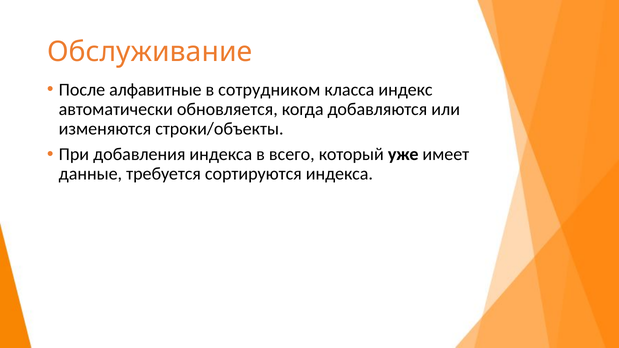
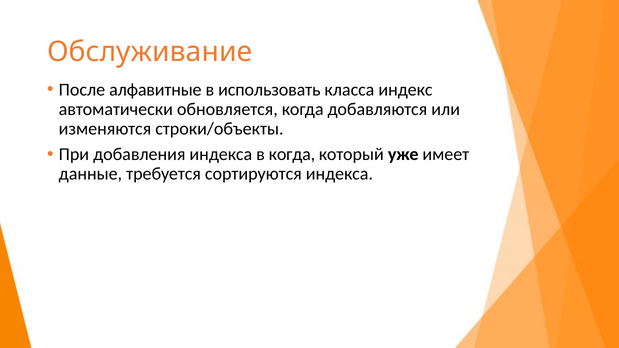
сотрудником: сотрудником -> использовать (269, 90)
в всего: всего -> когда (292, 155)
